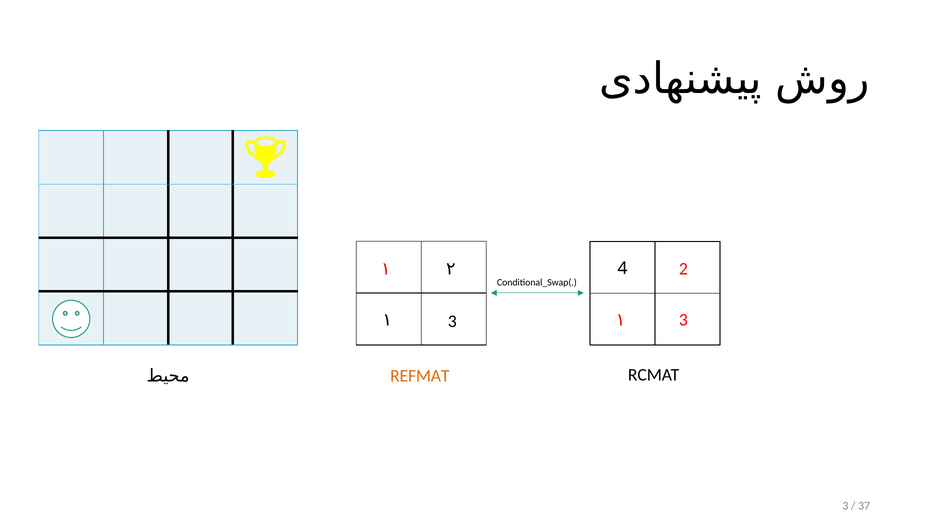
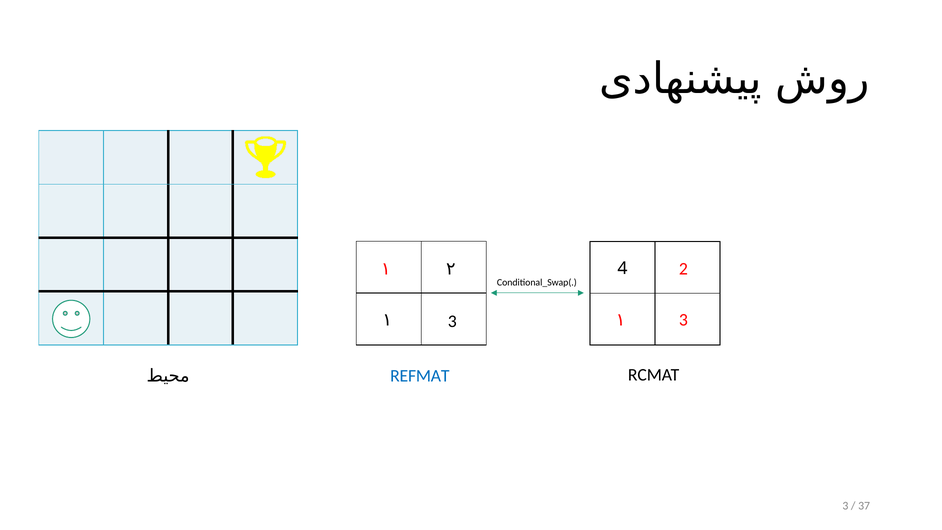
REFMAT colour: orange -> blue (420, 376)
